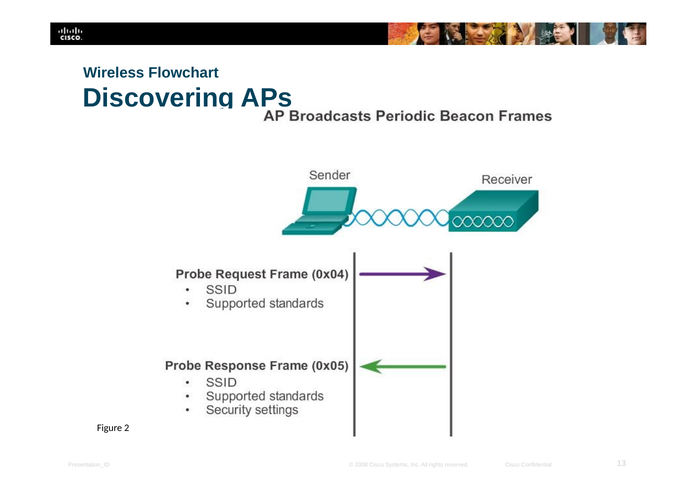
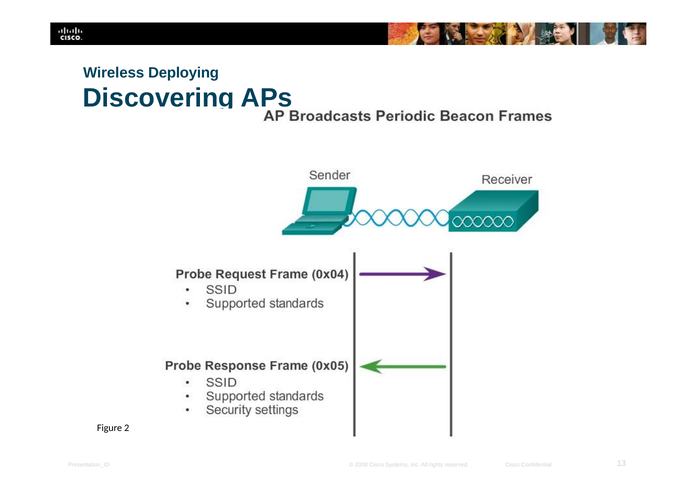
Flowchart: Flowchart -> Deploying (184, 73)
